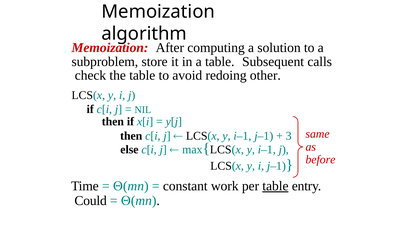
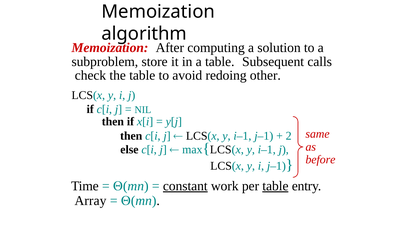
3: 3 -> 2 (289, 135)
constant underline: none -> present (185, 185)
Could: Could -> Array (90, 200)
